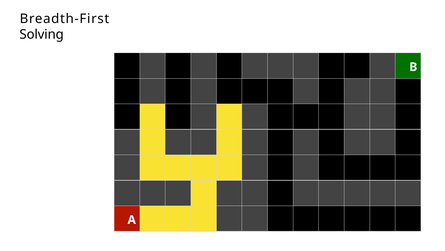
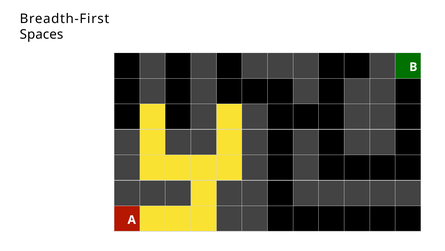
Solving: Solving -> Spaces (41, 35)
